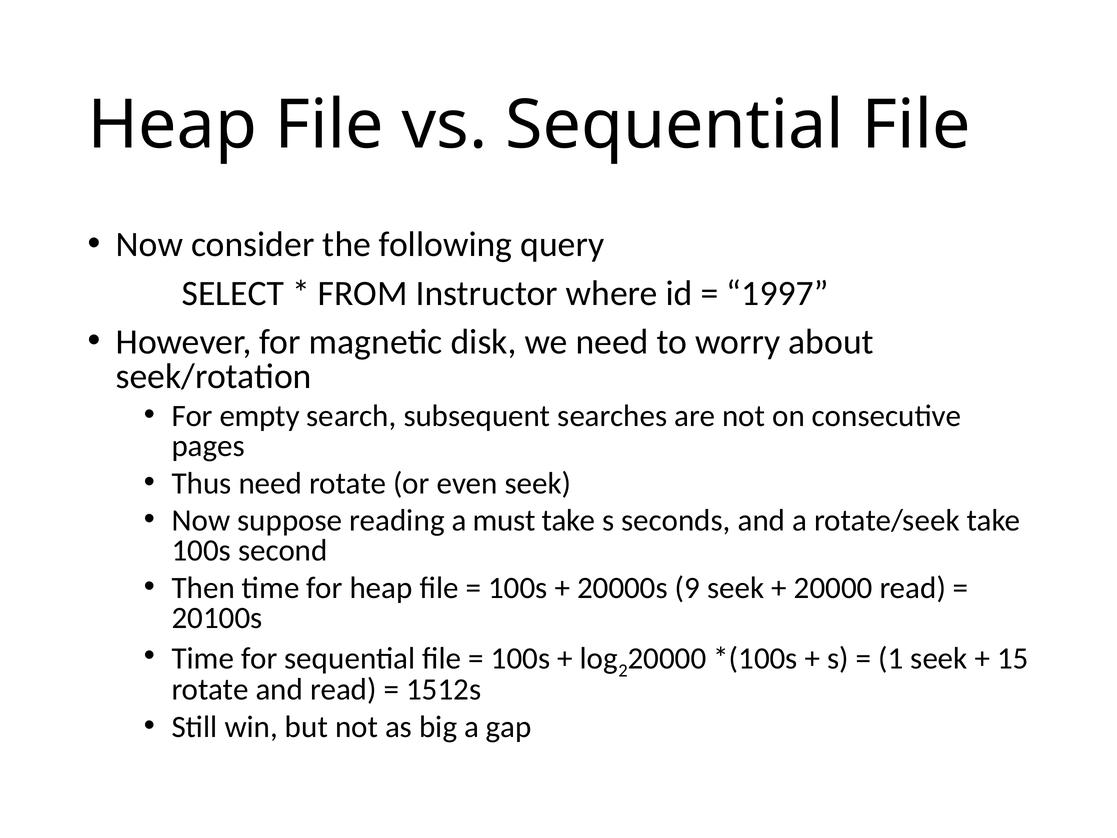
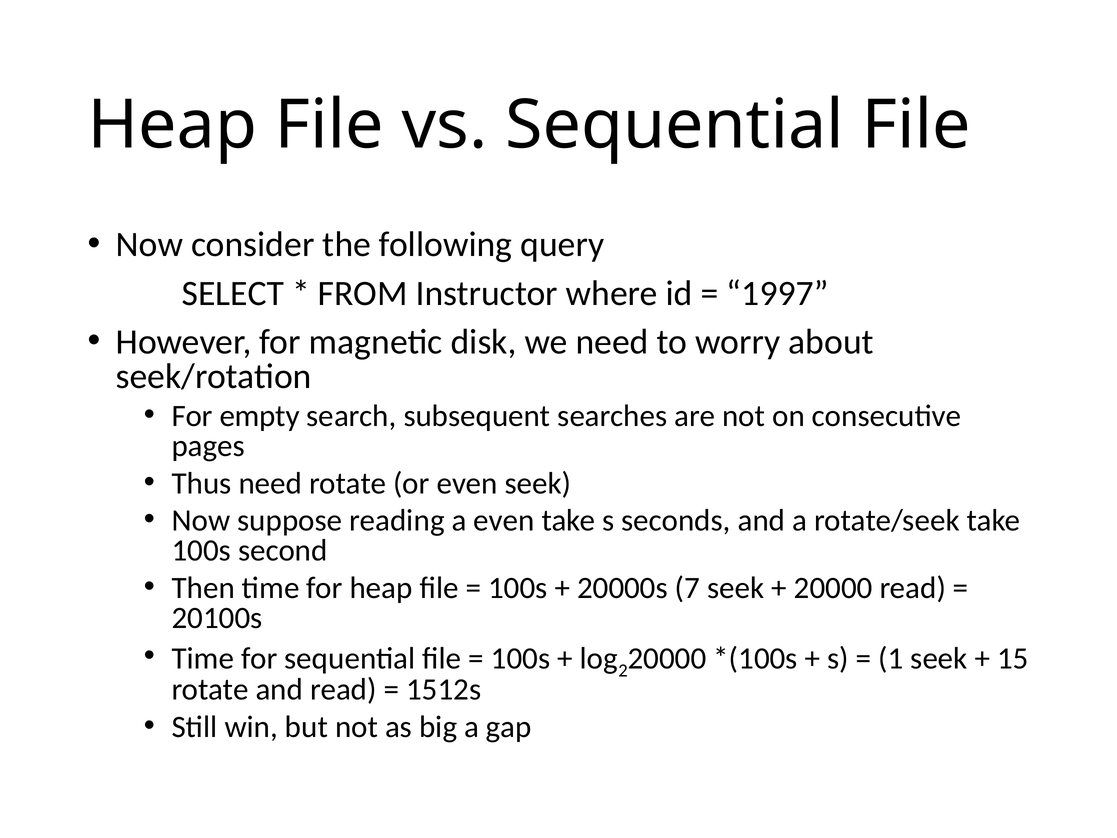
a must: must -> even (504, 520)
9: 9 -> 7 (687, 588)
